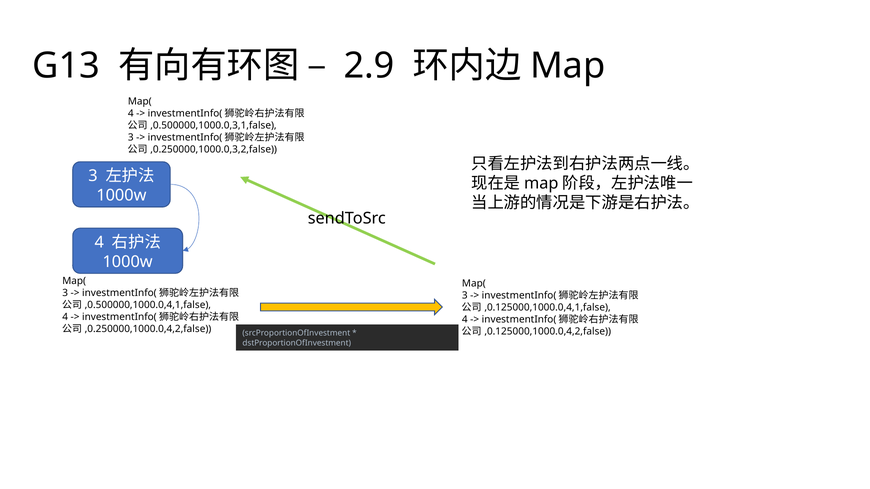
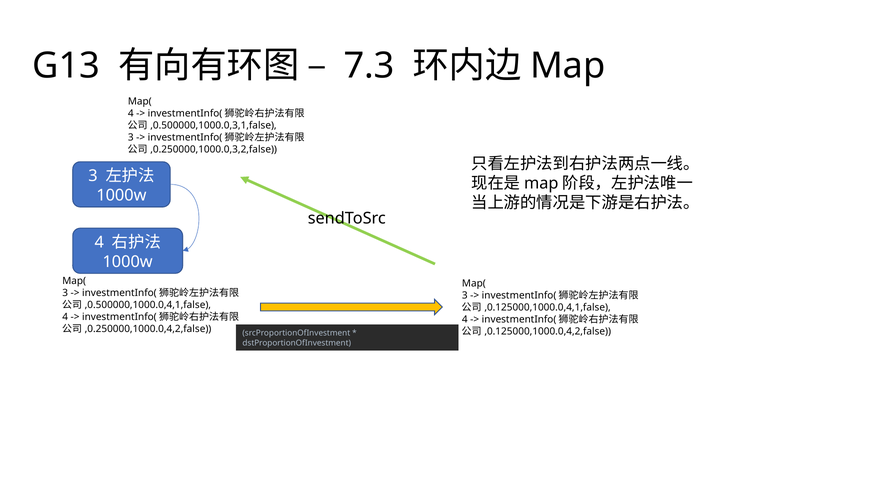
2.9: 2.9 -> 7.3 (369, 66)
